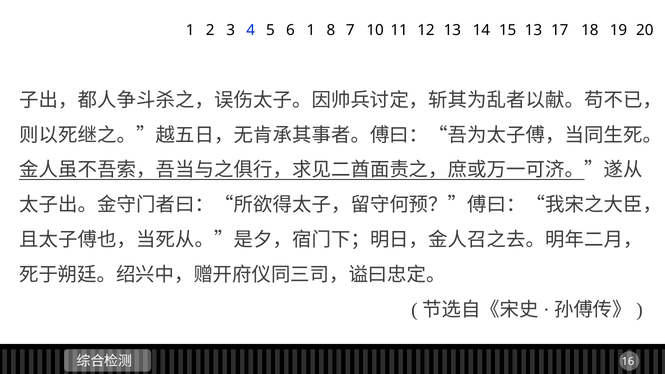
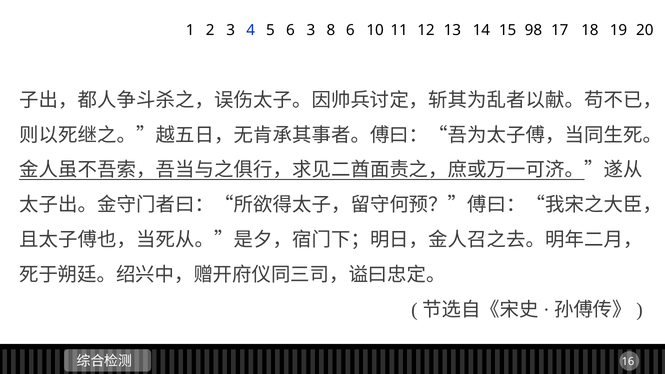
6 1: 1 -> 3 (311, 30)
8 7: 7 -> 6 (350, 30)
15 13: 13 -> 98 (533, 30)
